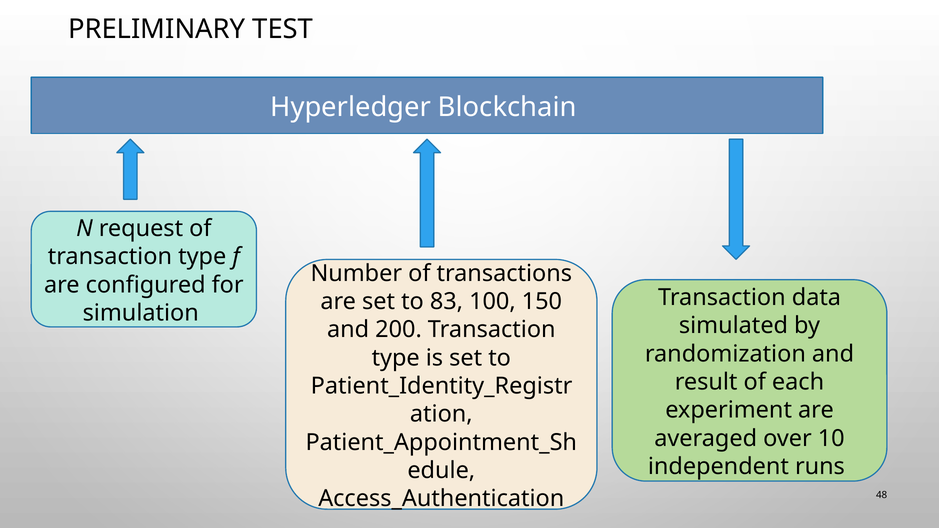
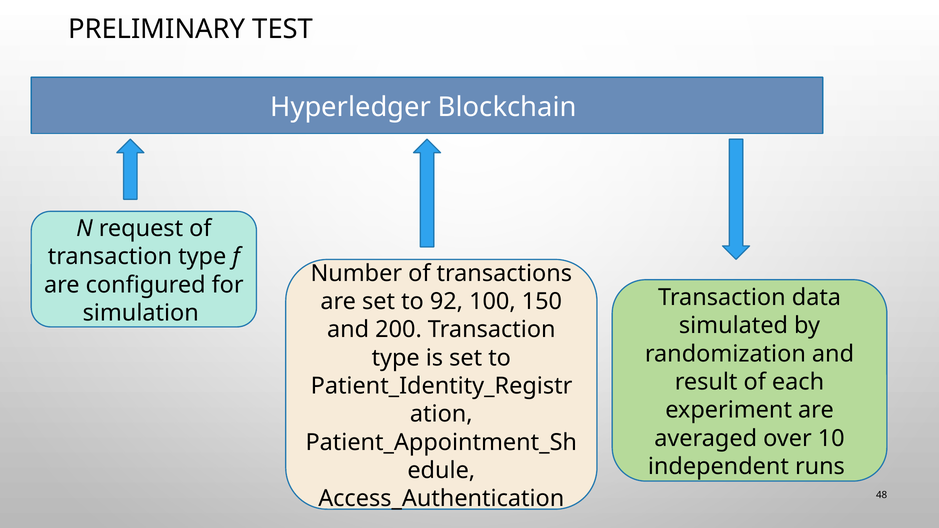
83: 83 -> 92 (446, 302)
